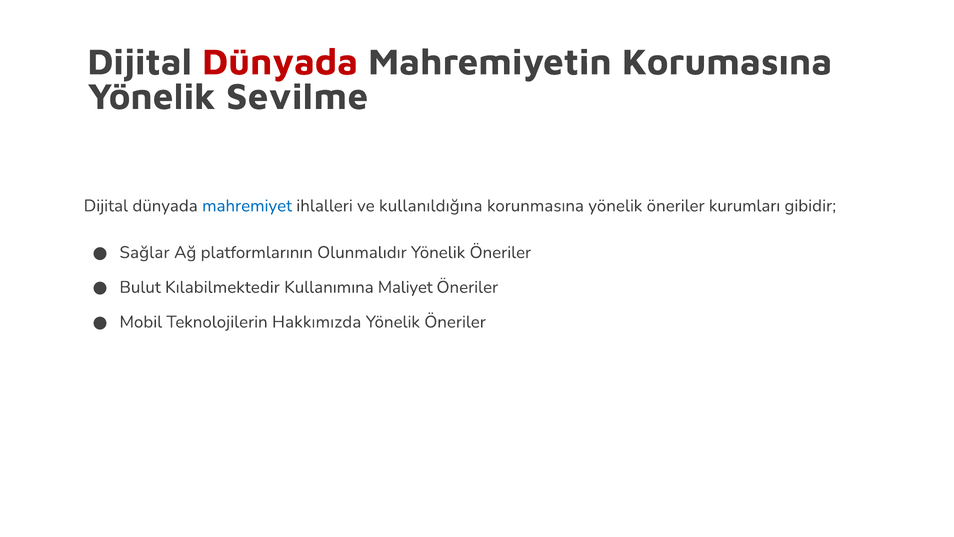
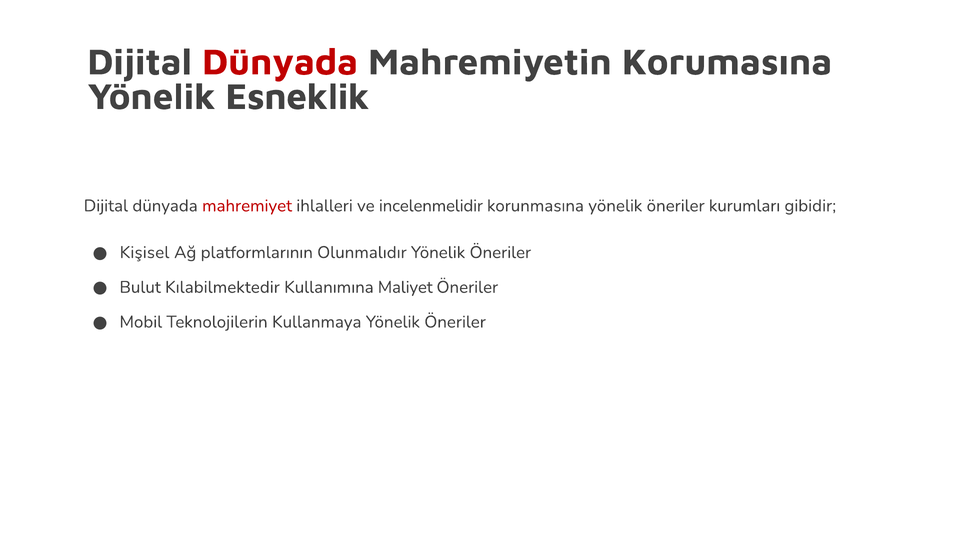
Sevilme: Sevilme -> Esneklik (298, 97)
mahremiyet colour: blue -> red (247, 206)
kullanıldığına: kullanıldığına -> incelenmelidir (431, 206)
Sağlar: Sağlar -> Kişisel (145, 252)
Hakkımızda: Hakkımızda -> Kullanmaya (317, 322)
